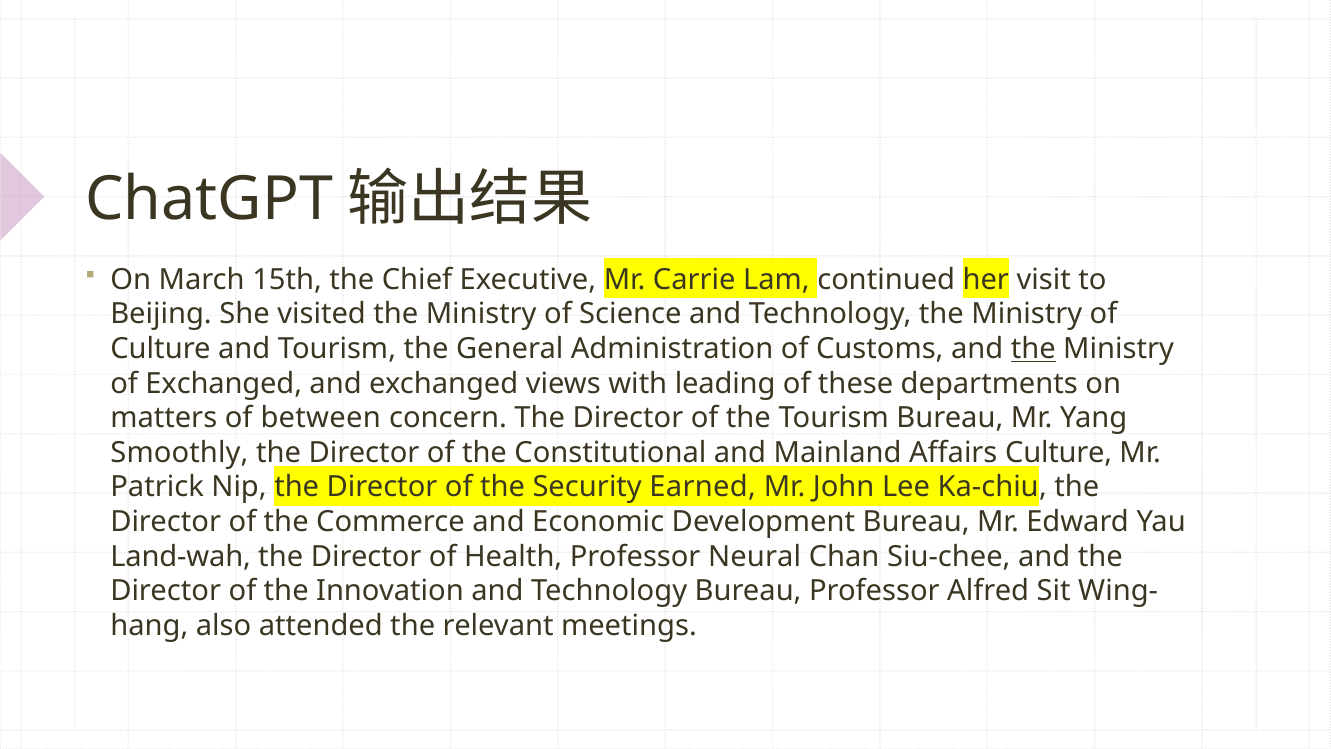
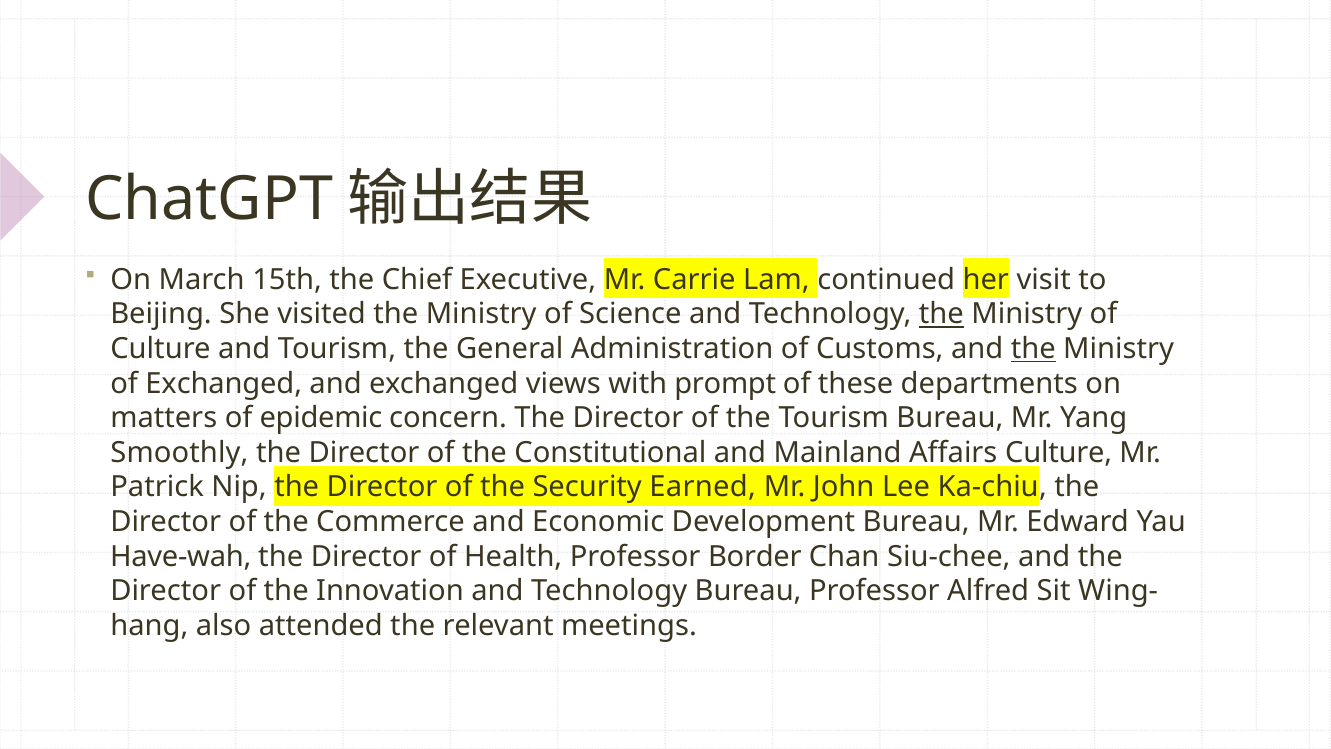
the underline: none -> present (941, 314)
leading: leading -> prompt (725, 383)
between: between -> epidemic (321, 418)
Land-wah: Land-wah -> Have-wah (181, 556)
Neural: Neural -> Border (755, 556)
